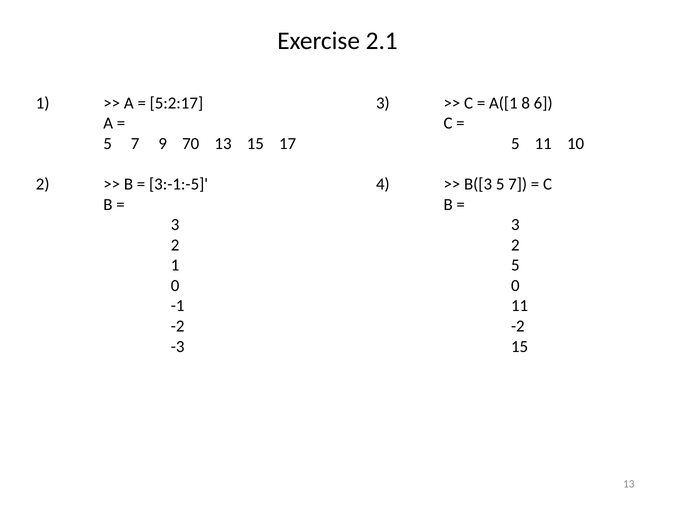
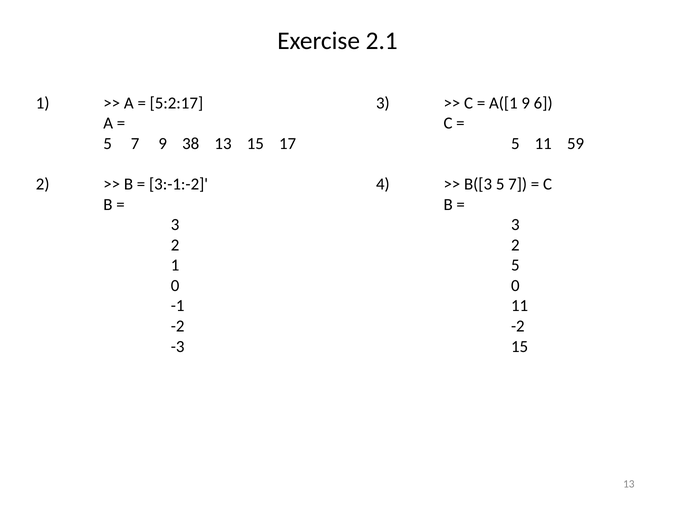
A([1 8: 8 -> 9 (526, 103)
70: 70 -> 38 (191, 143)
10: 10 -> 59 (576, 143)
3:-1:-5: 3:-1:-5 -> 3:-1:-2 (179, 184)
